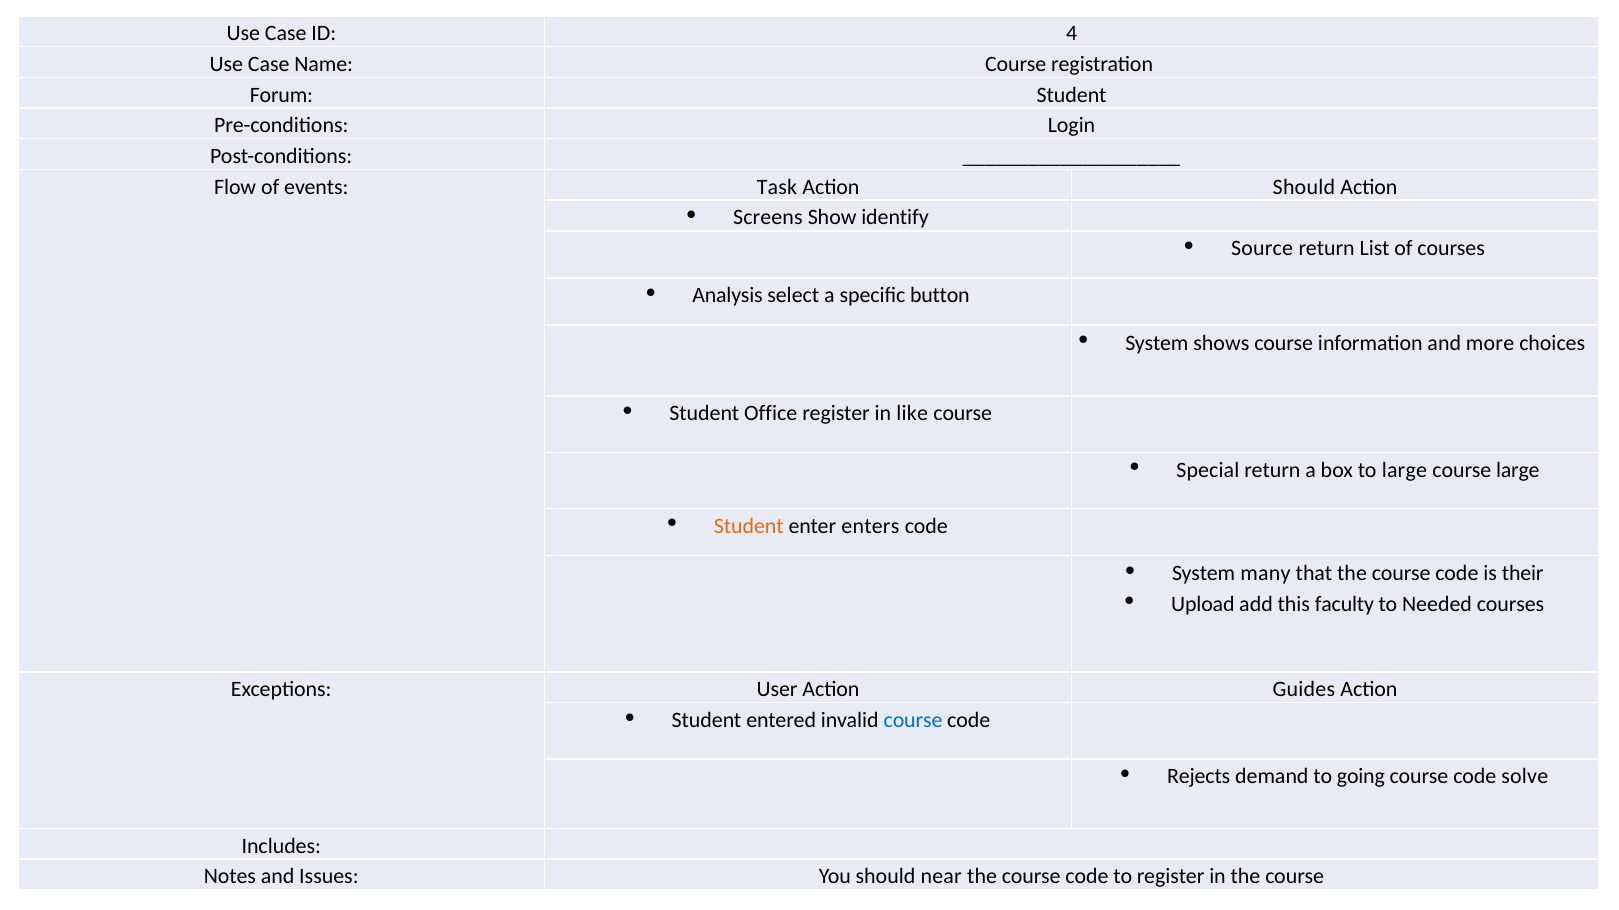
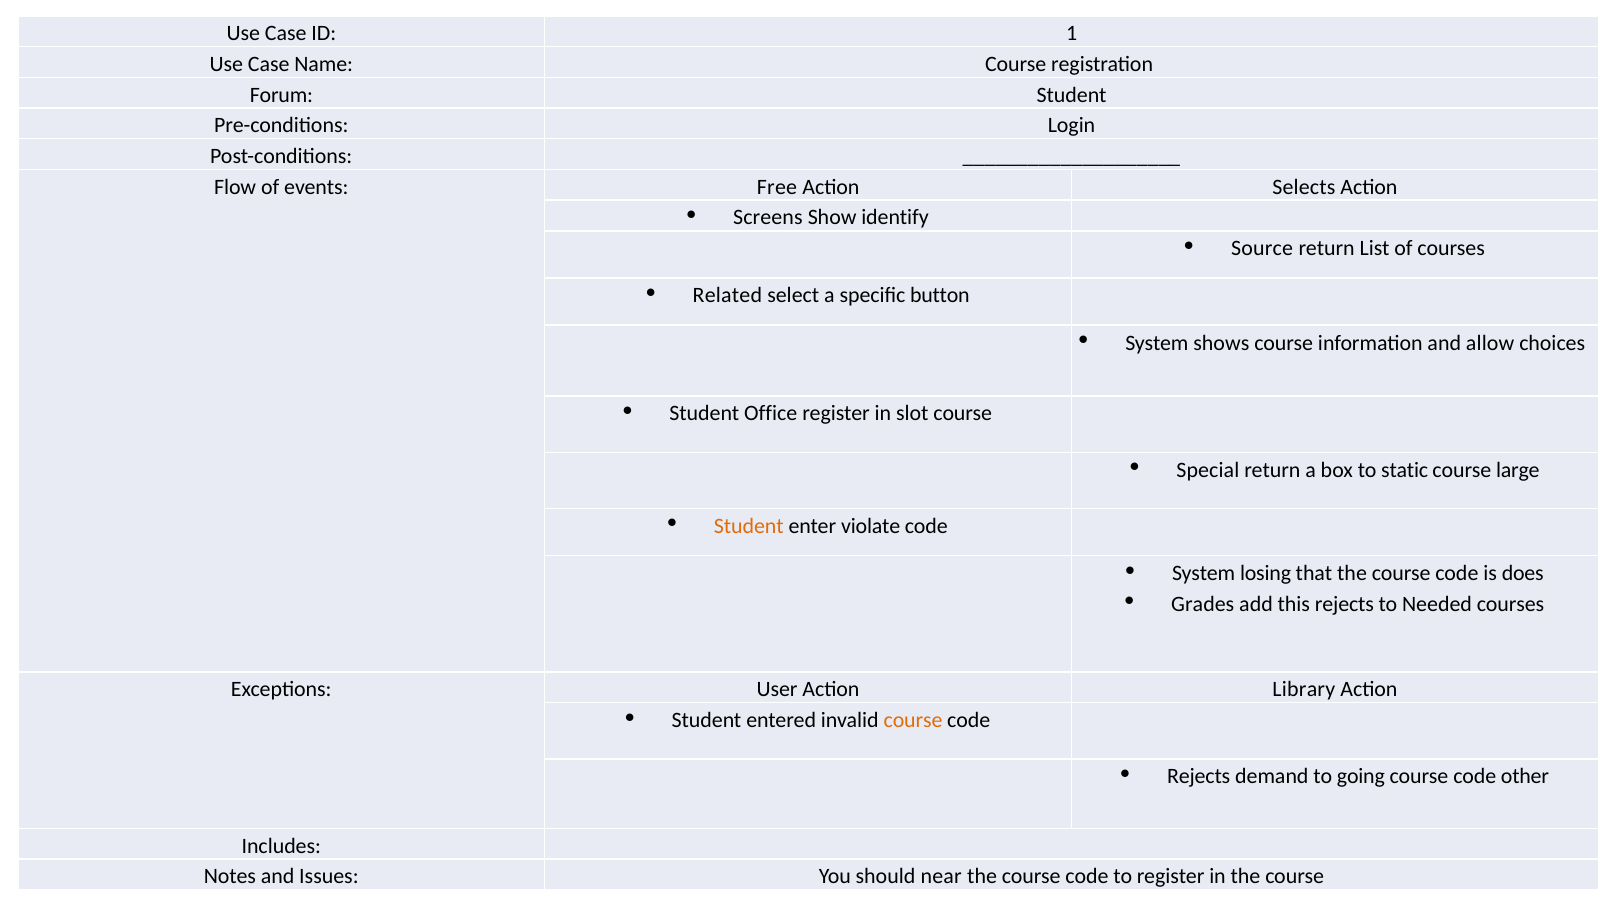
4: 4 -> 1 (1072, 33)
Task: Task -> Free (777, 187)
Action Should: Should -> Selects (1304, 187)
Analysis: Analysis -> Related (727, 296)
more: more -> allow (1490, 343)
like: like -> slot (912, 414)
to large: large -> static (1405, 470)
enters: enters -> violate (871, 526)
many: many -> losing (1266, 574)
their: their -> does (1523, 574)
Upload: Upload -> Grades (1203, 604)
this faculty: faculty -> rejects (1344, 604)
Guides: Guides -> Library (1304, 690)
course colour: blue -> orange (913, 721)
solve: solve -> other (1525, 777)
